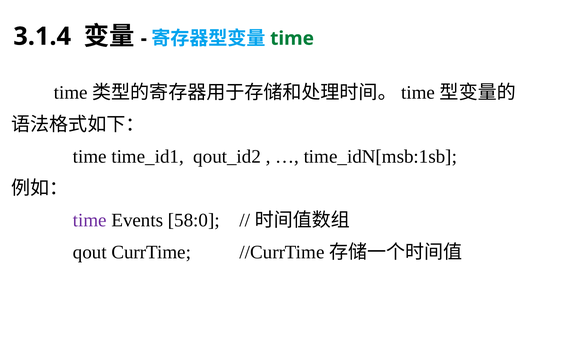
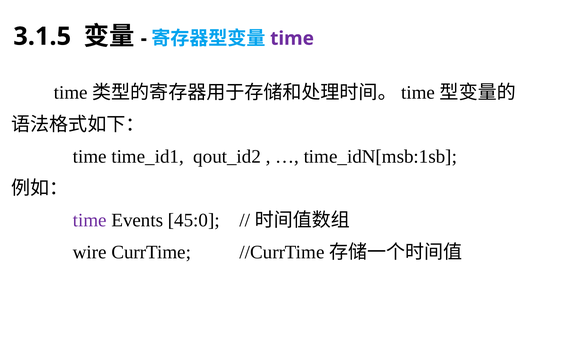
3.1.4: 3.1.4 -> 3.1.5 (42, 36)
time colour: green -> purple (292, 38)
58:0: 58:0 -> 45:0 (194, 220)
qout: qout -> wire (90, 252)
